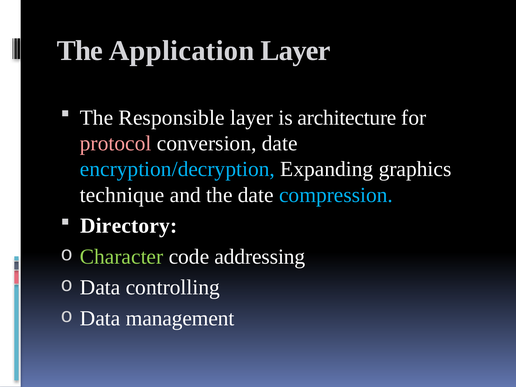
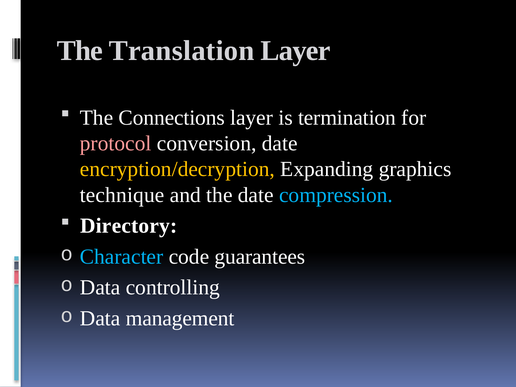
Application: Application -> Translation (182, 51)
Responsible: Responsible -> Connections (172, 118)
architecture: architecture -> termination (347, 118)
encryption/decryption colour: light blue -> yellow (177, 169)
Character colour: light green -> light blue (122, 257)
addressing: addressing -> guarantees (260, 257)
